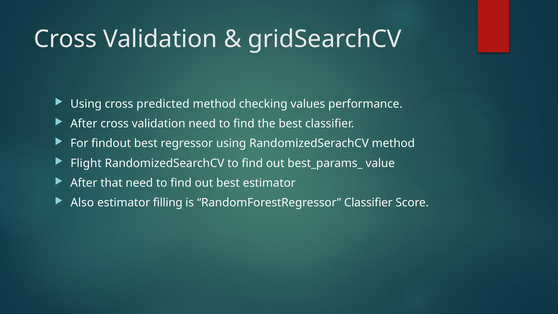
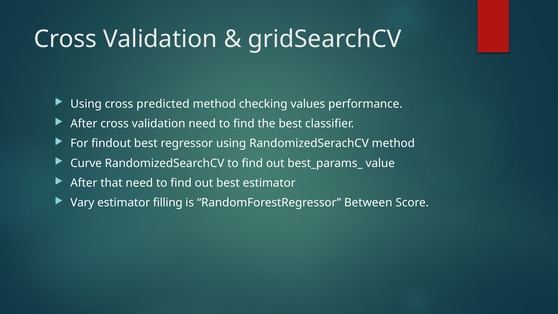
Flight: Flight -> Curve (86, 163)
Also: Also -> Vary (82, 203)
RandomForestRegressor Classifier: Classifier -> Between (368, 203)
